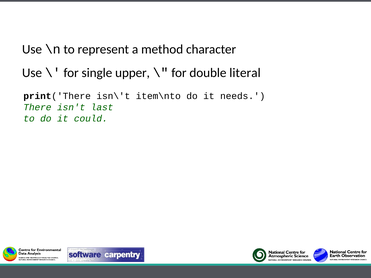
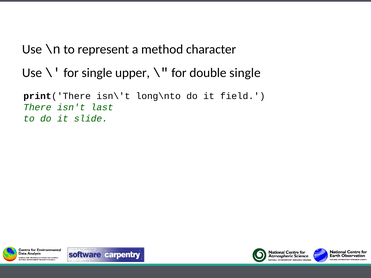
double literal: literal -> single (245, 73)
item\nto: item\nto -> long\nto (158, 96)
needs: needs -> field (243, 96)
could: could -> slide (91, 119)
